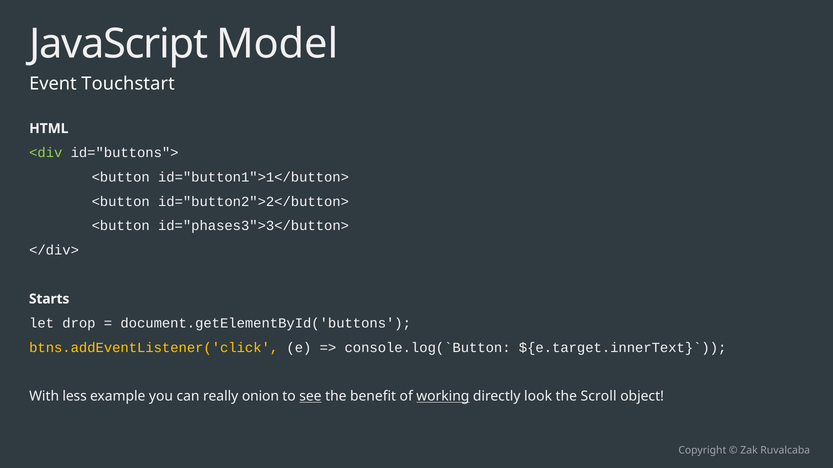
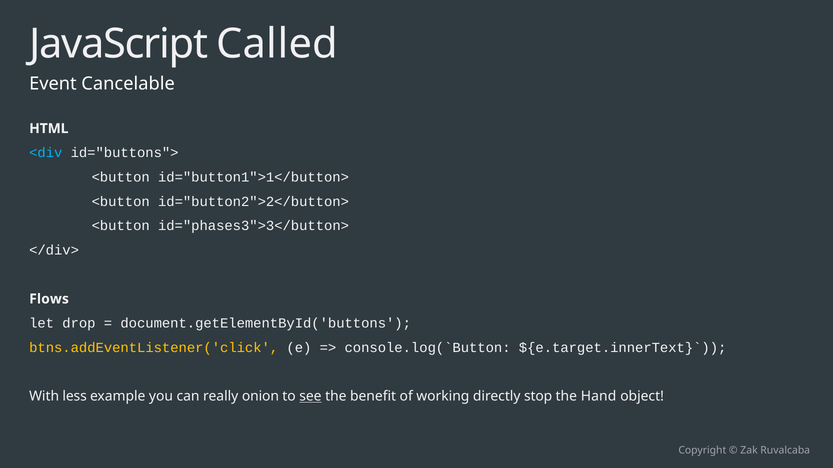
Model: Model -> Called (277, 44)
Touchstart: Touchstart -> Cancelable (128, 84)
<div colour: light green -> light blue (46, 153)
Starts: Starts -> Flows (49, 299)
working underline: present -> none (443, 397)
look: look -> stop (538, 397)
Scroll: Scroll -> Hand (599, 397)
